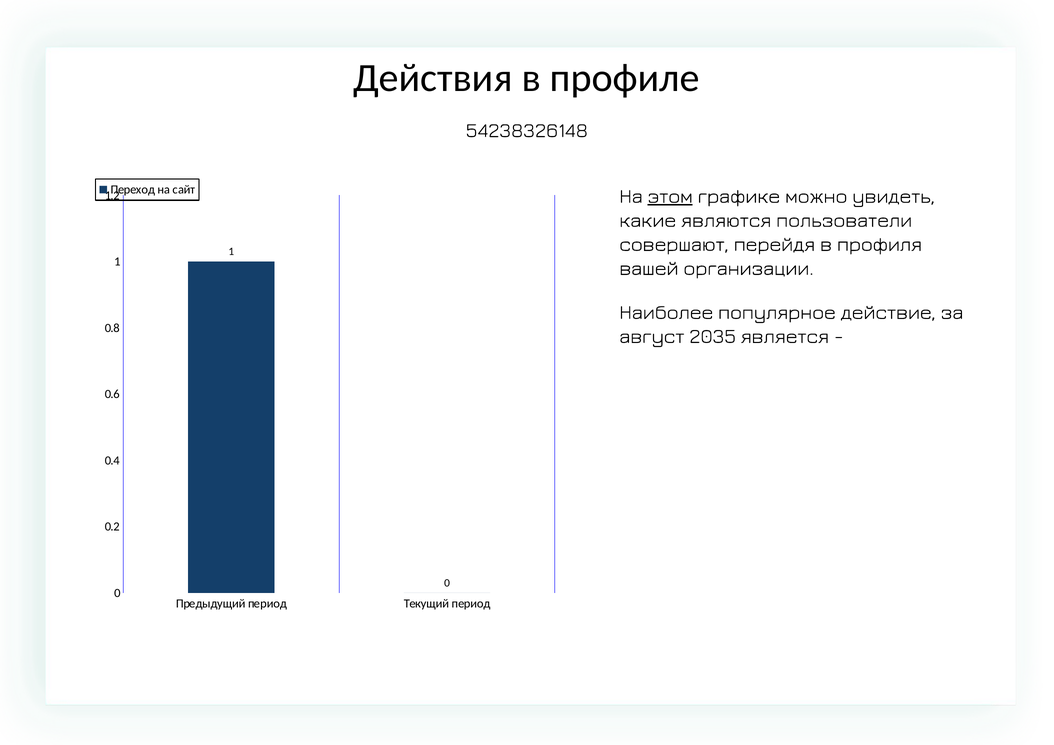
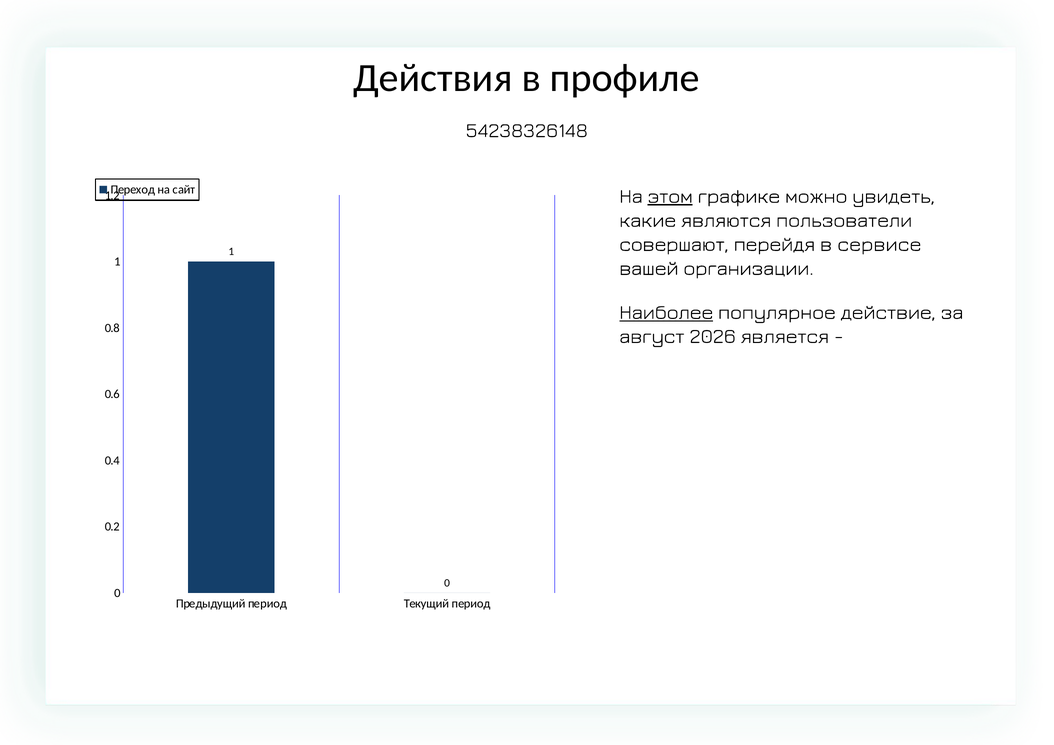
профиля: профиля -> сервисе (879, 244)
Наиболее underline: none -> present (666, 312)
2035: 2035 -> 2026 (713, 336)
